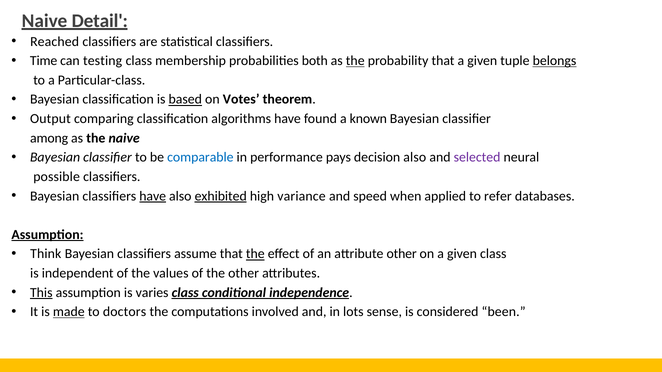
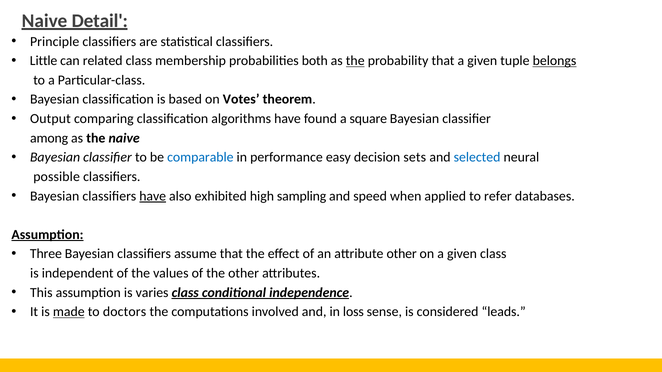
Reached: Reached -> Principle (55, 42)
Time: Time -> Little (44, 61)
testing: testing -> related (103, 61)
based underline: present -> none (185, 100)
known: known -> square (368, 119)
pays: pays -> easy (338, 158)
decision also: also -> sets (415, 158)
selected colour: purple -> blue (477, 158)
exhibited underline: present -> none (221, 196)
variance: variance -> sampling (302, 196)
Think: Think -> Three (46, 254)
the underline: present -> none (255, 254)
This underline: present -> none (41, 293)
lots: lots -> loss (353, 312)
been: been -> leads (504, 312)
